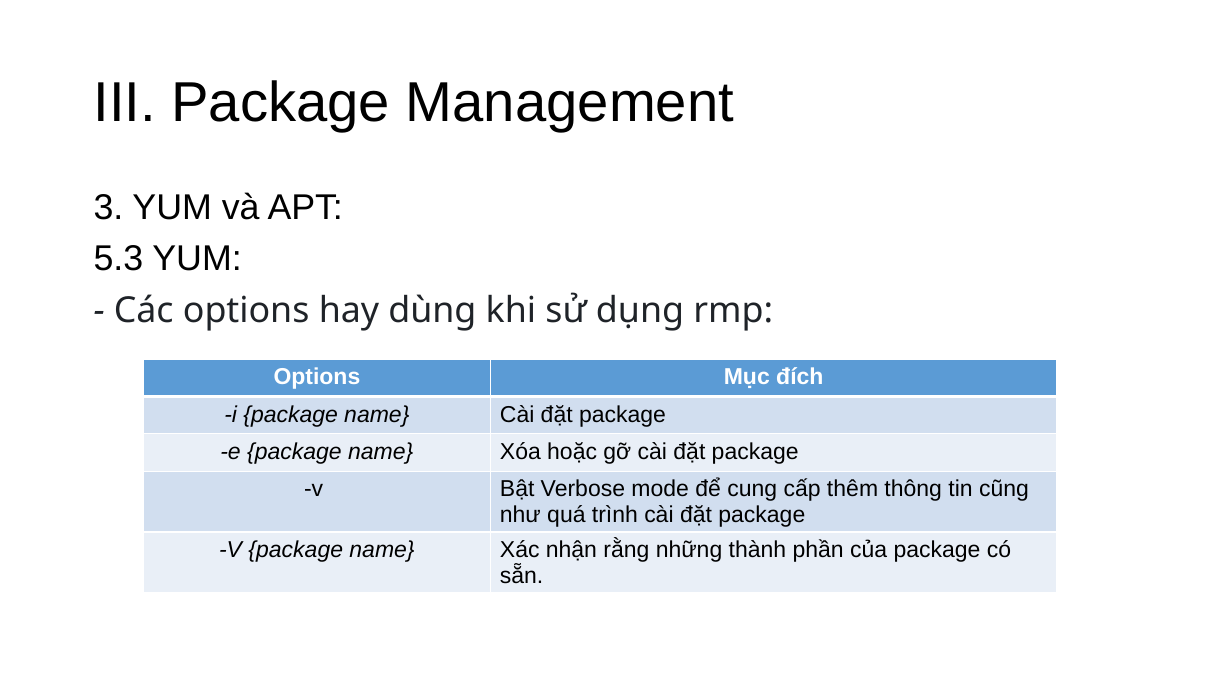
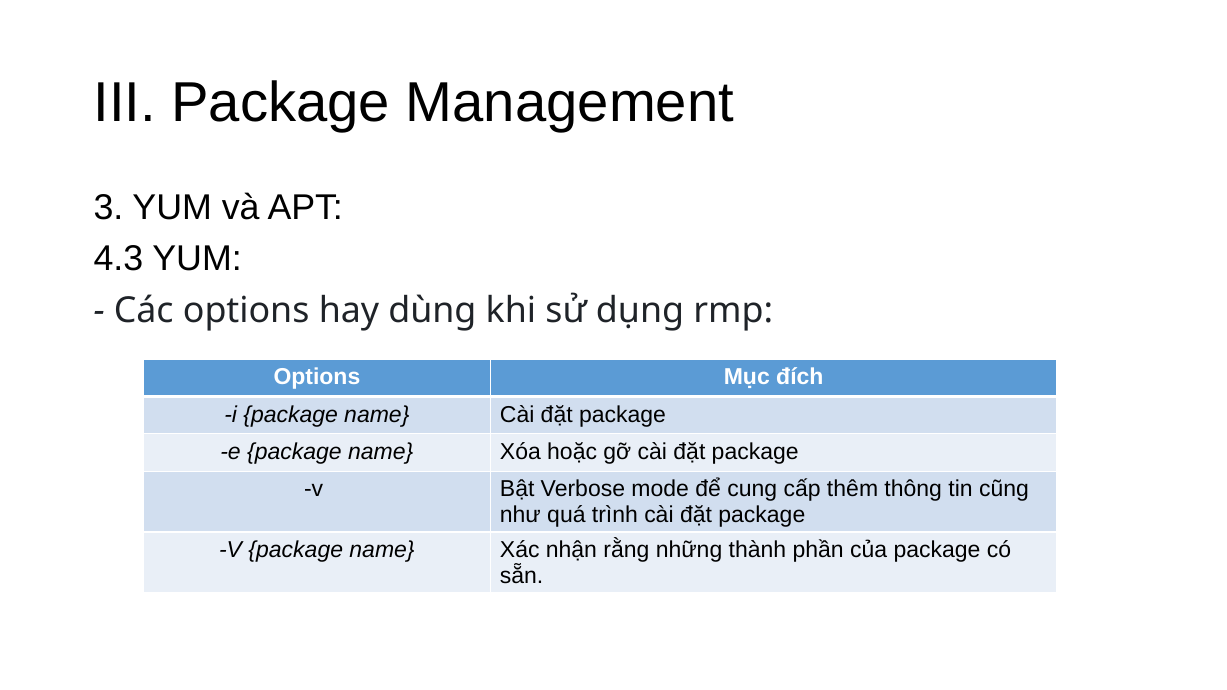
5.3: 5.3 -> 4.3 (118, 259)
